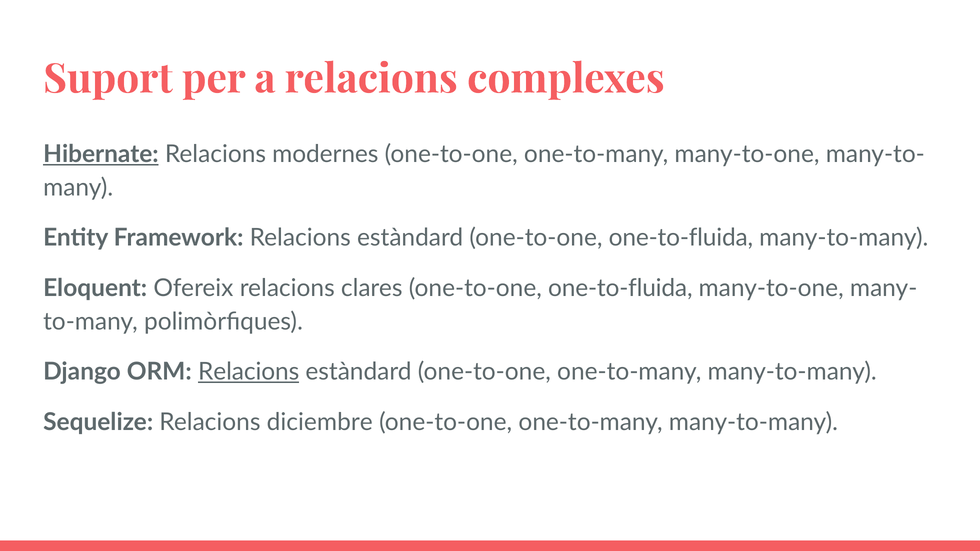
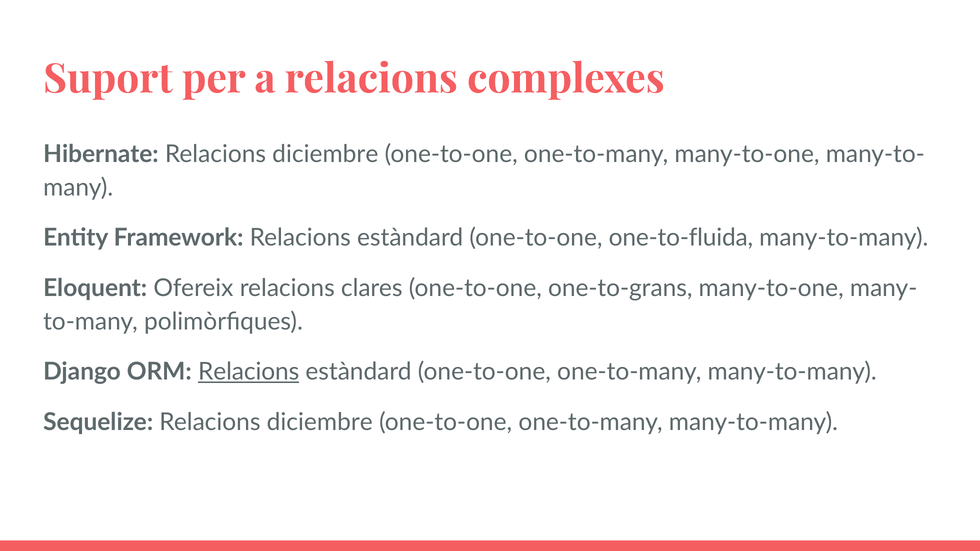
Hibernate underline: present -> none (101, 154)
modernes: modernes -> diciembre (325, 154)
clares one-to-one one-to-fluida: one-to-fluida -> one-to-grans (620, 288)
